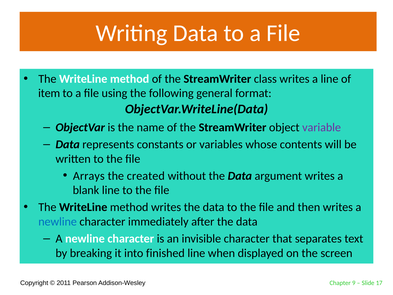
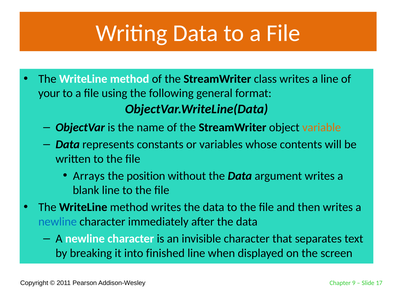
item: item -> your (49, 93)
variable colour: purple -> orange (322, 127)
created: created -> position (146, 176)
